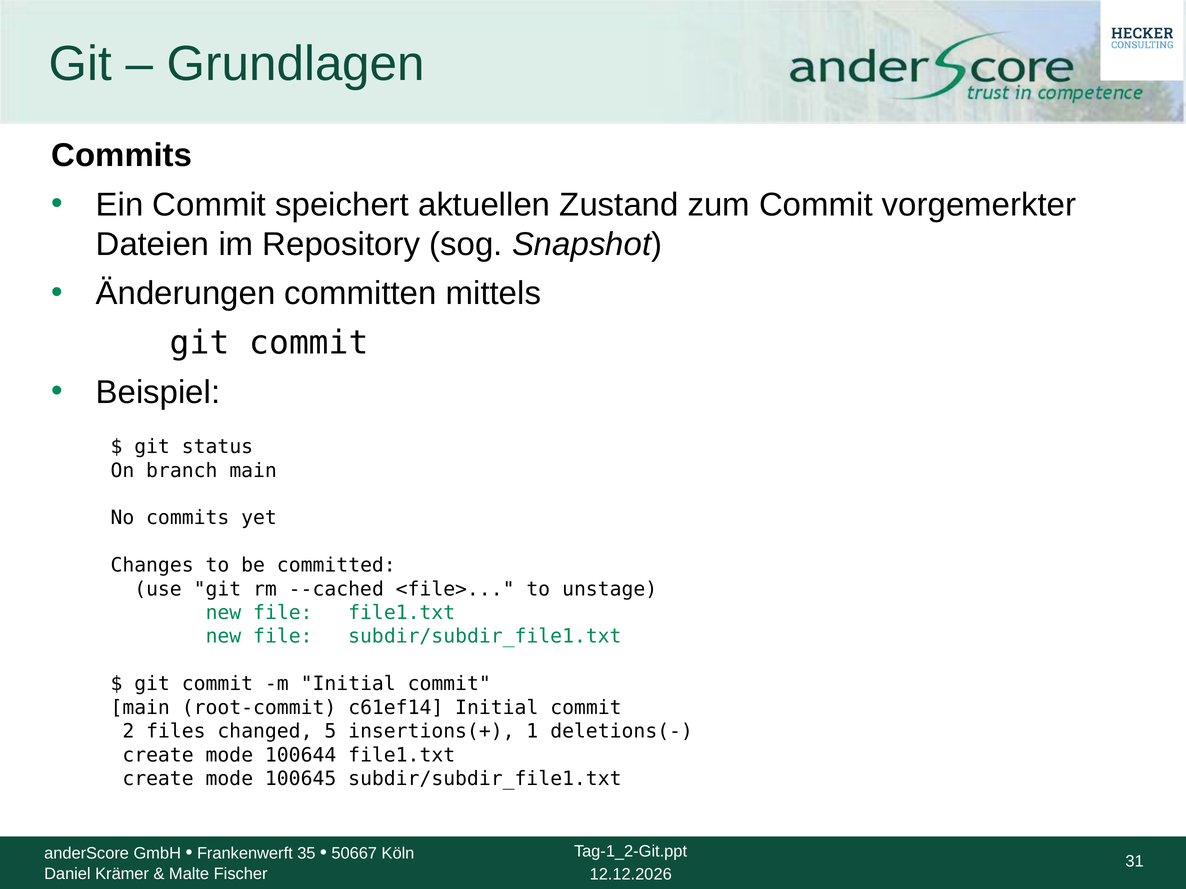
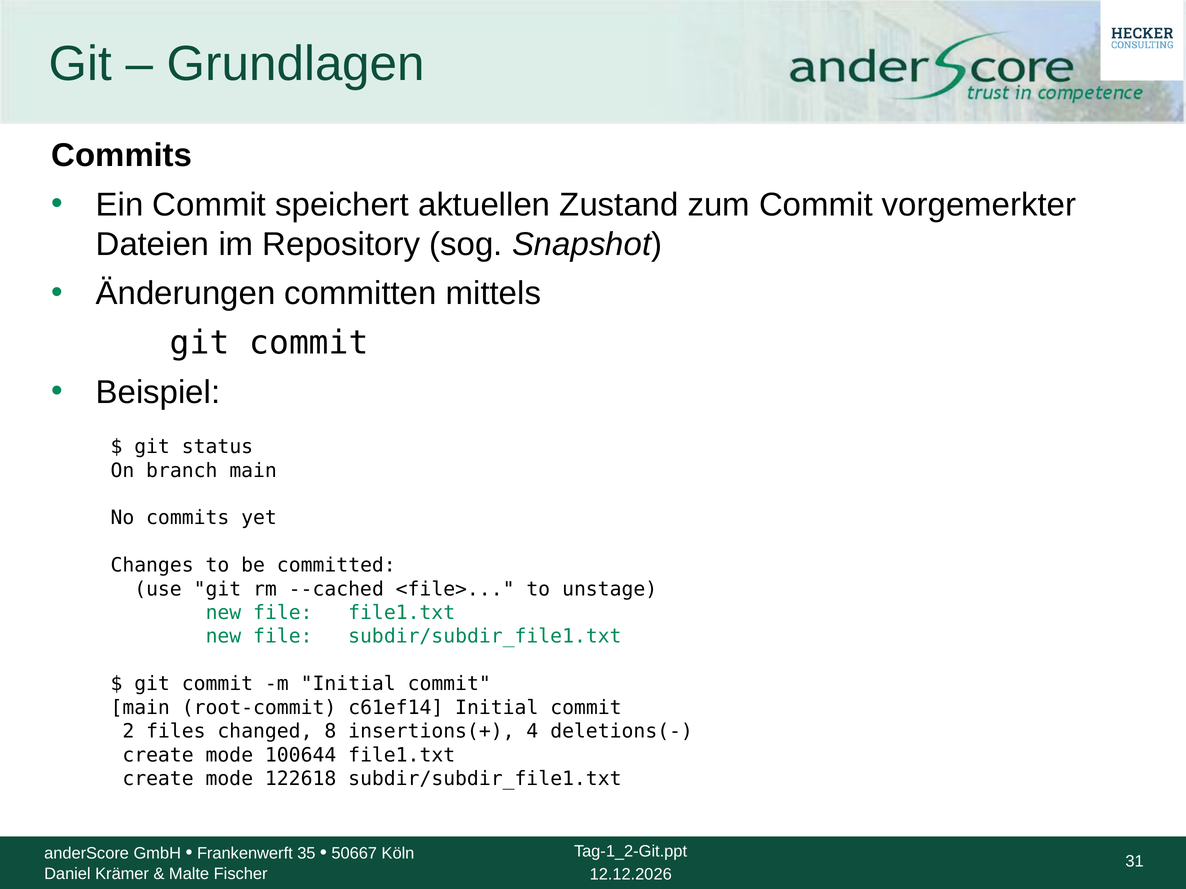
5: 5 -> 8 (330, 732)
1: 1 -> 4 (532, 732)
100645: 100645 -> 122618 (301, 779)
